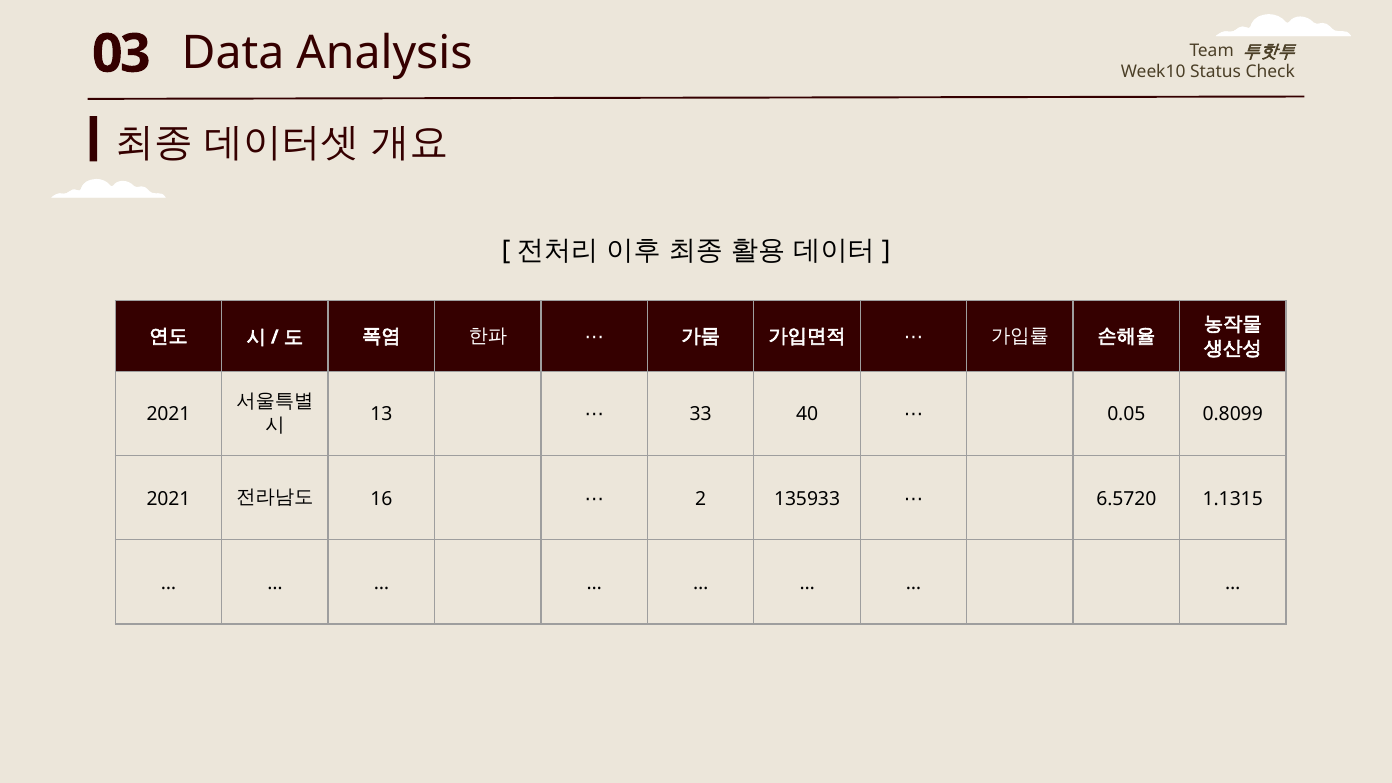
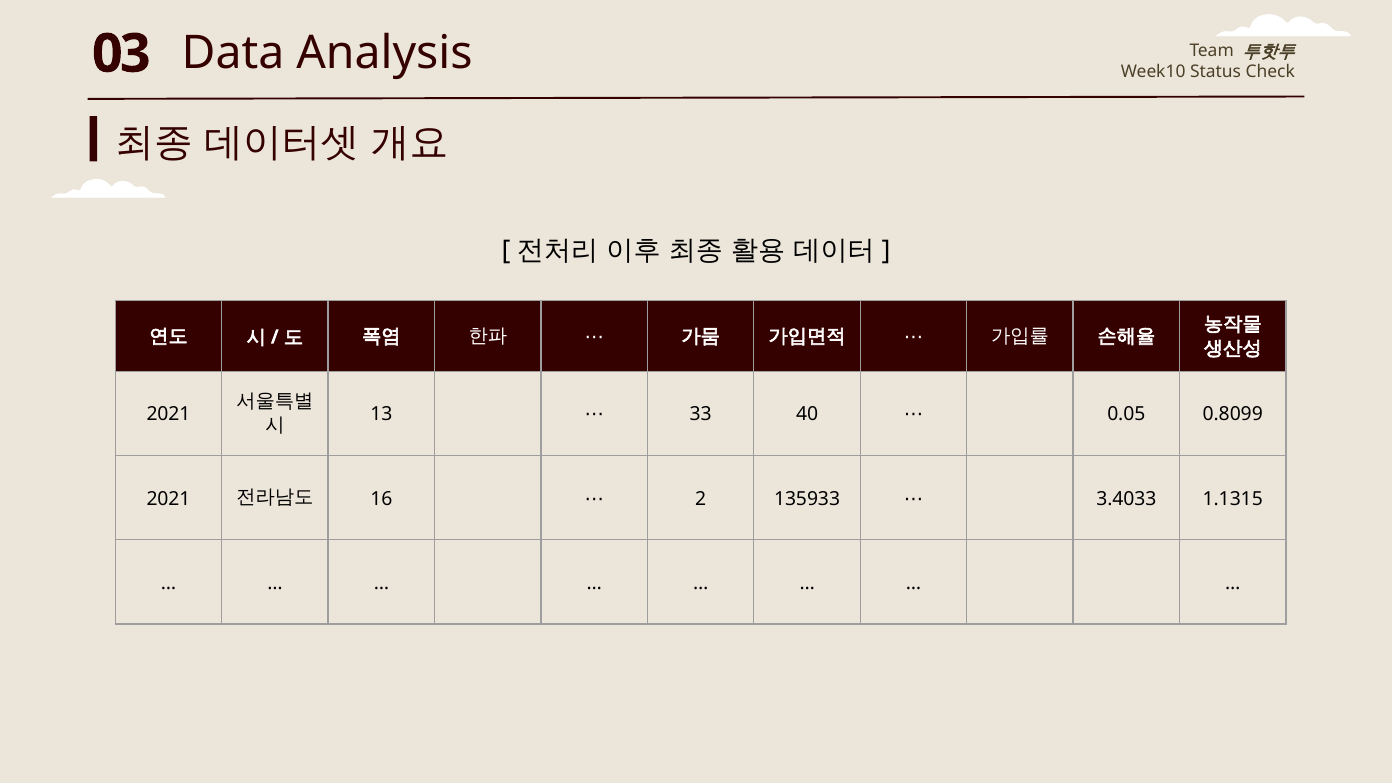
6.5720: 6.5720 -> 3.4033 (1126, 499)
